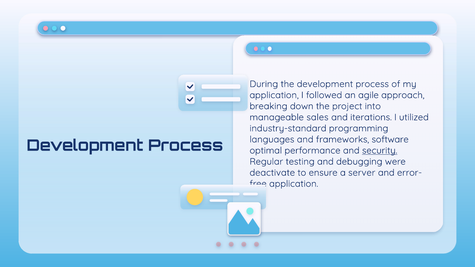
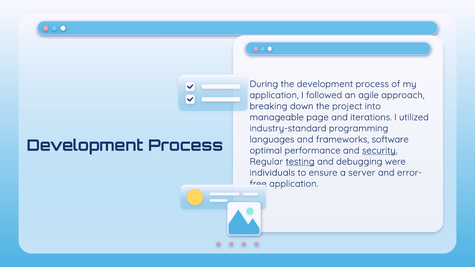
sales: sales -> page (317, 117)
testing underline: none -> present (300, 162)
deactivate: deactivate -> individuals (272, 173)
